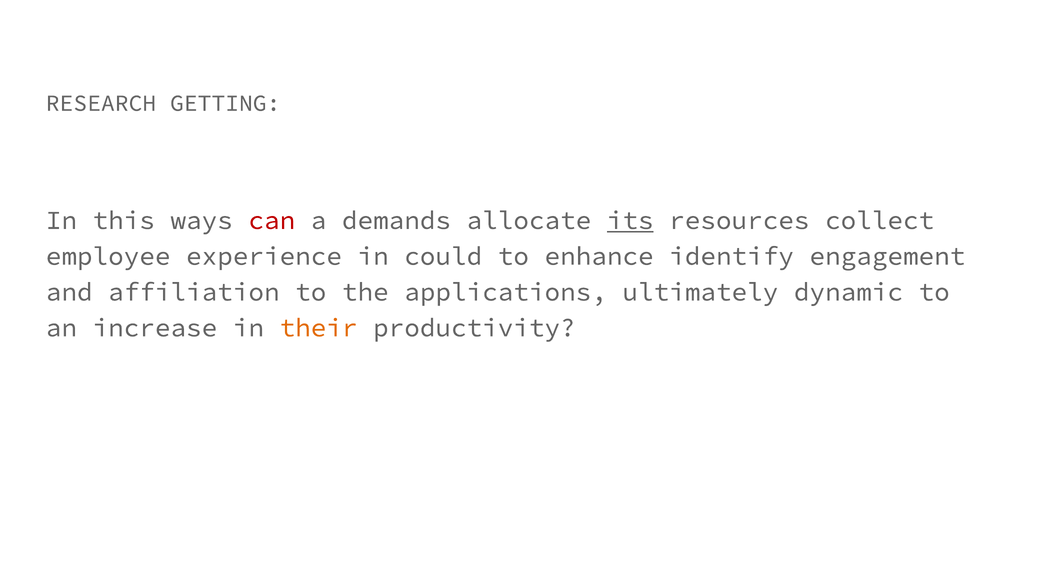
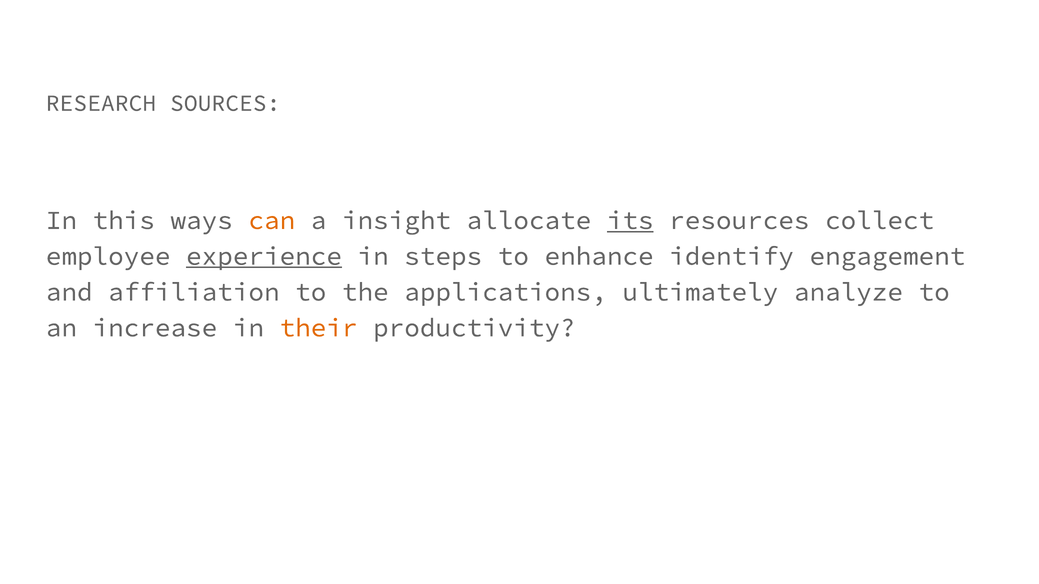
GETTING: GETTING -> SOURCES (225, 103)
can colour: red -> orange (272, 221)
demands: demands -> insight (396, 221)
experience underline: none -> present (264, 256)
could: could -> steps (443, 256)
dynamic: dynamic -> analyze (848, 292)
